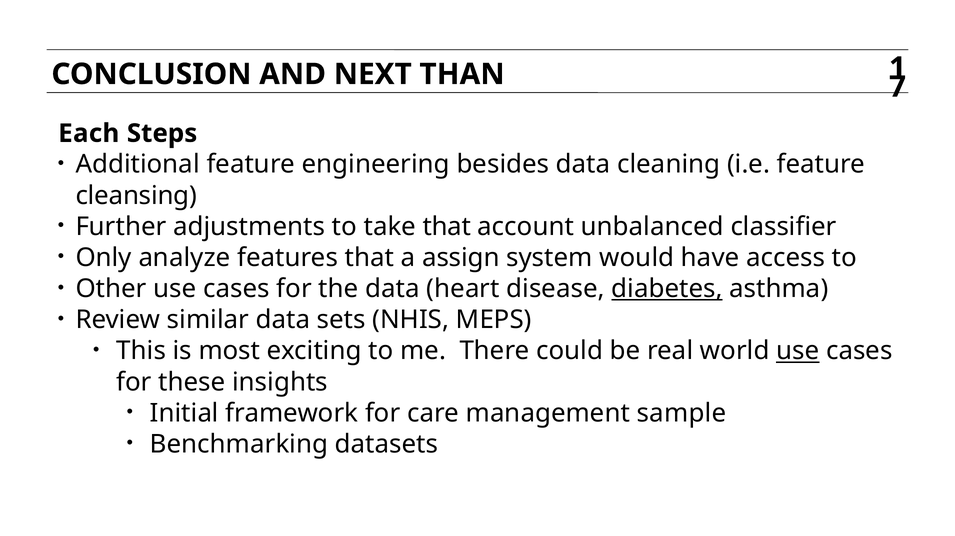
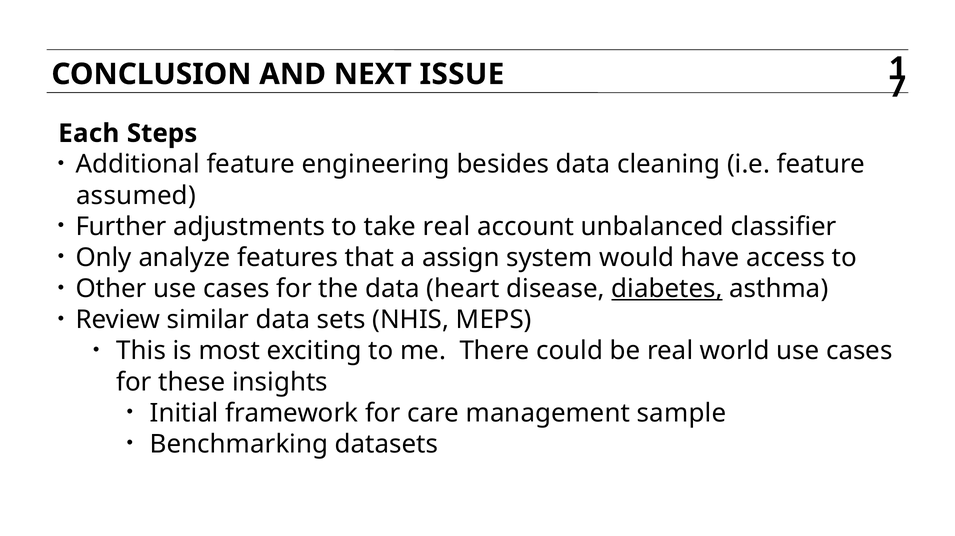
THAN: THAN -> ISSUE (462, 74)
cleansing: cleansing -> assumed (136, 196)
take that: that -> real (447, 227)
use underline: present -> none (798, 351)
